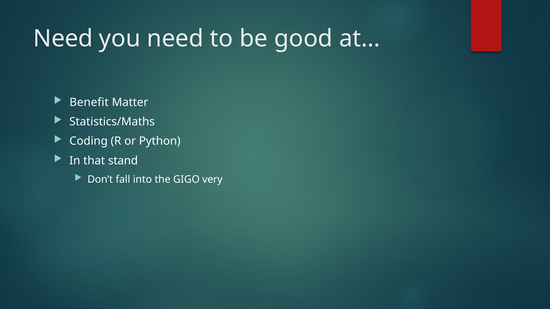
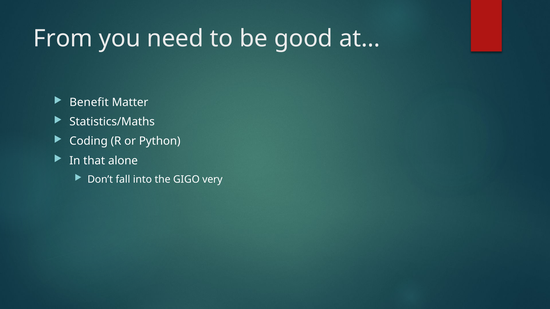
Need: Need -> From (63, 39)
stand: stand -> alone (123, 161)
